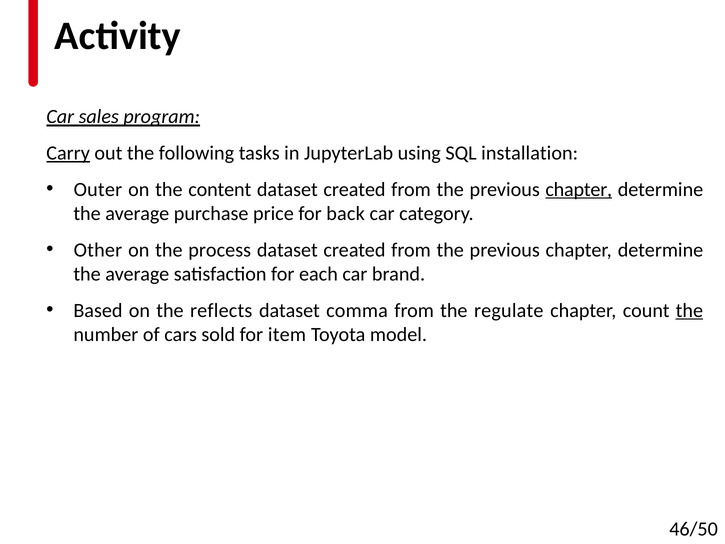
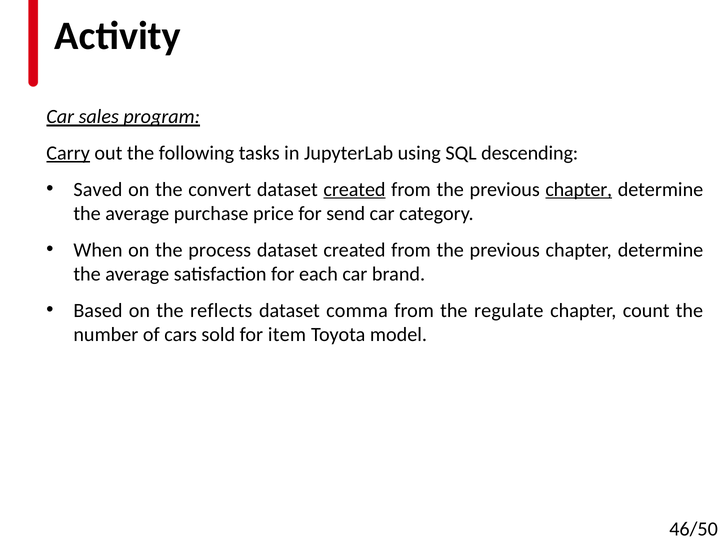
installation: installation -> descending (530, 153)
Outer: Outer -> Saved (98, 189)
content: content -> convert (220, 189)
created underline: none -> present (355, 189)
back: back -> send (346, 214)
Other: Other -> When (98, 250)
the underline: present -> none (689, 310)
